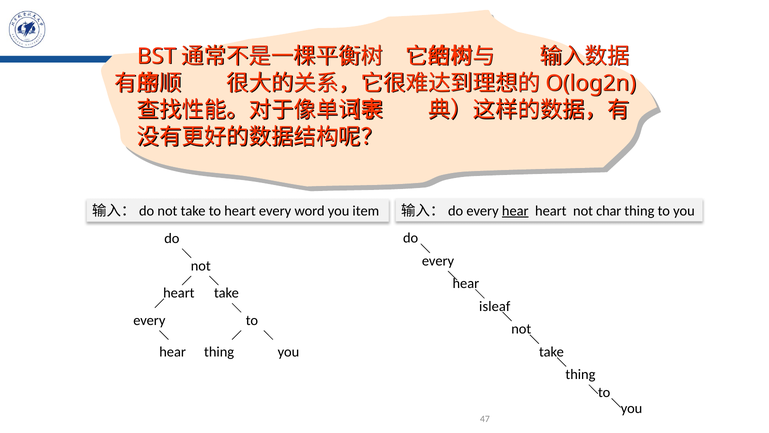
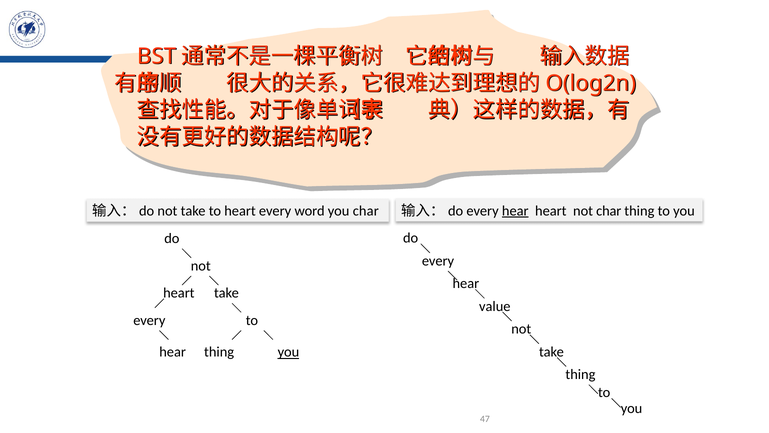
you item: item -> char (366, 211)
isleaf: isleaf -> value (495, 306)
you underline: none -> present (288, 352)
